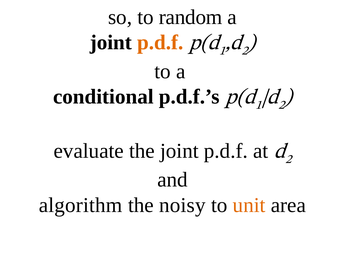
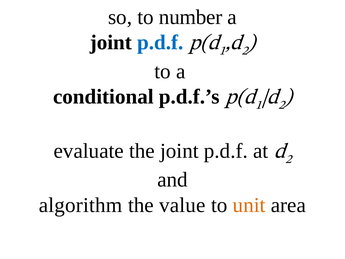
random: random -> number (191, 17)
p.d.f colour: orange -> blue (160, 42)
noisy: noisy -> value (182, 205)
